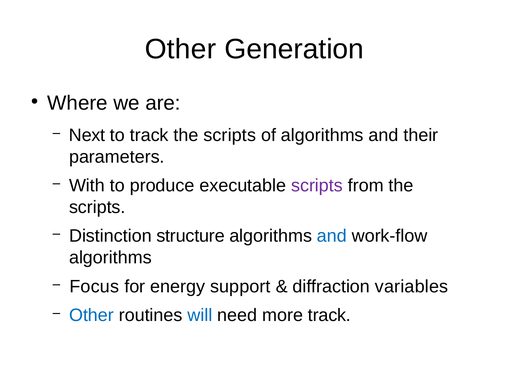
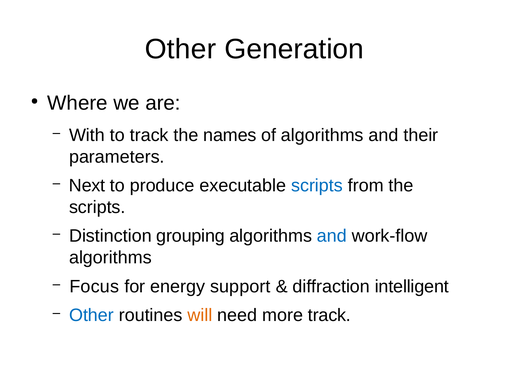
Next: Next -> With (87, 135)
track the scripts: scripts -> names (230, 135)
With: With -> Next (87, 185)
scripts colour: purple -> blue (317, 185)
structure: structure -> grouping (191, 236)
variables: variables -> intelligent (412, 286)
will colour: blue -> orange (200, 315)
